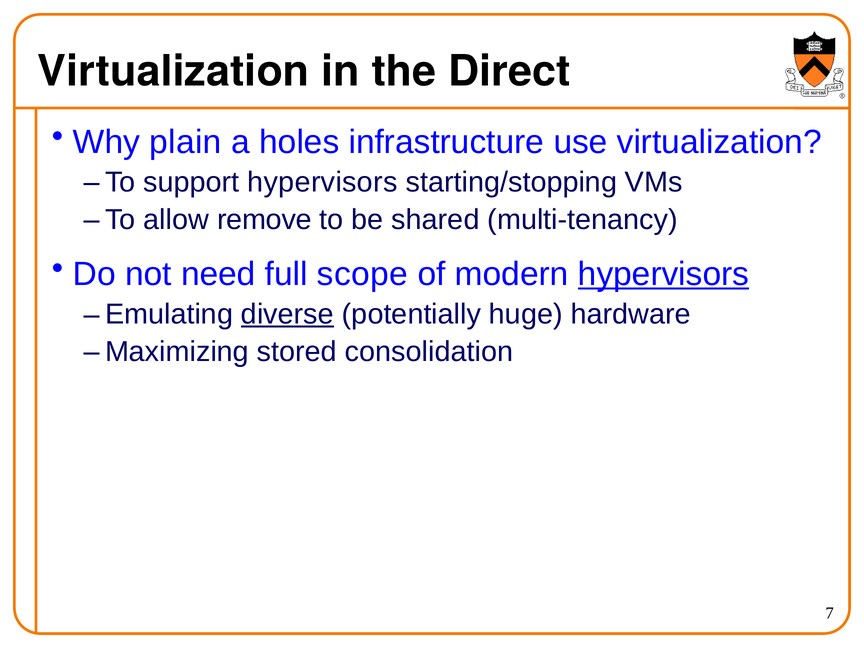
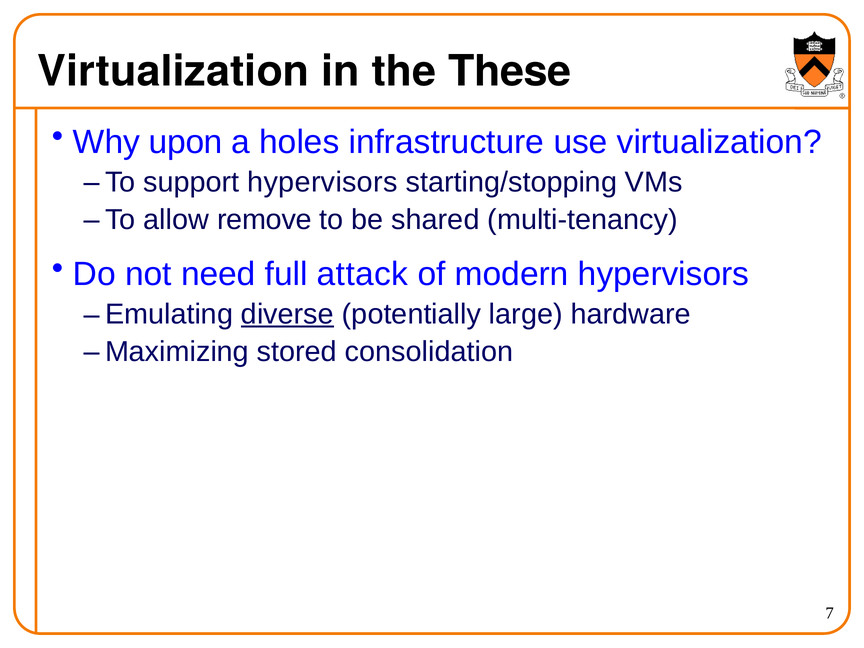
Direct: Direct -> These (510, 71)
plain: plain -> upon (186, 142)
scope: scope -> attack (362, 274)
hypervisors underline: present -> none (664, 274)
huge: huge -> large (526, 314)
